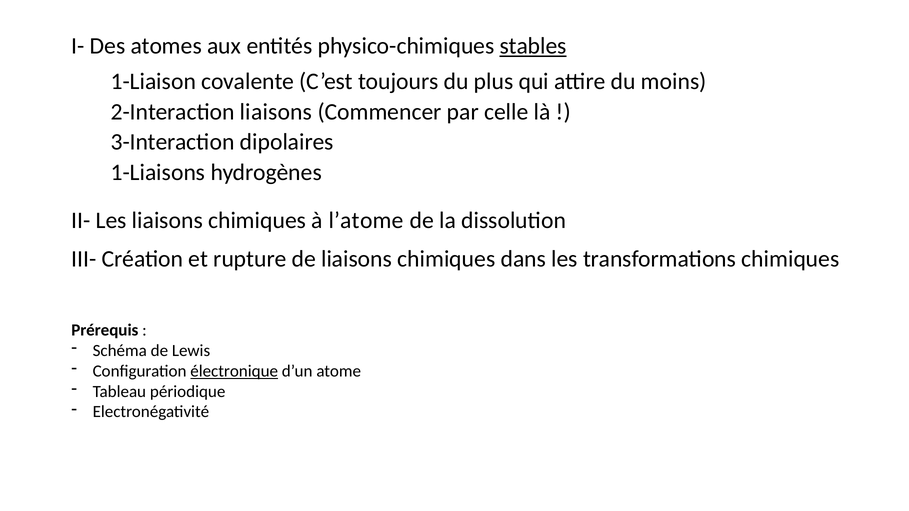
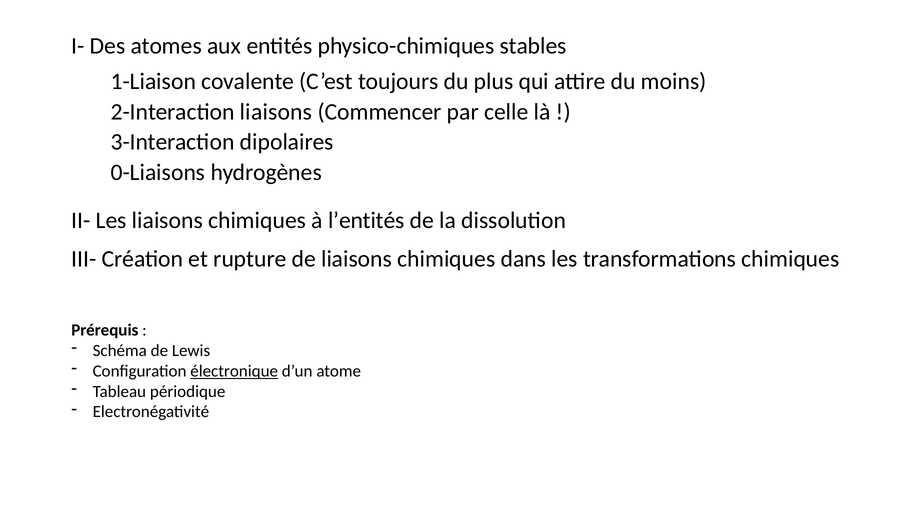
stables underline: present -> none (533, 46)
1-Liaisons: 1-Liaisons -> 0-Liaisons (158, 172)
l’atome: l’atome -> l’entités (366, 221)
